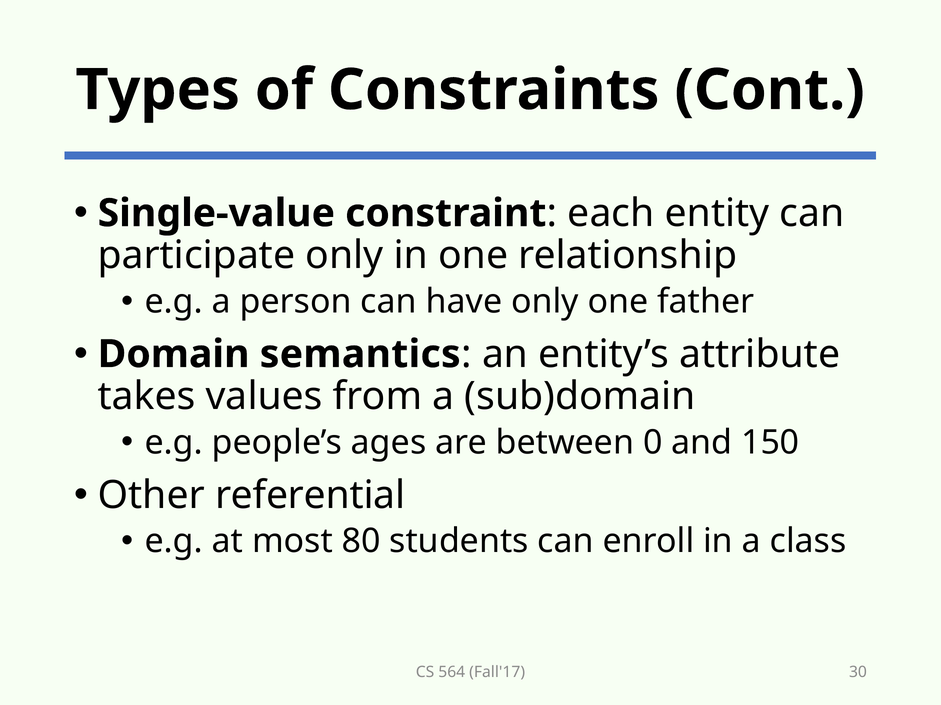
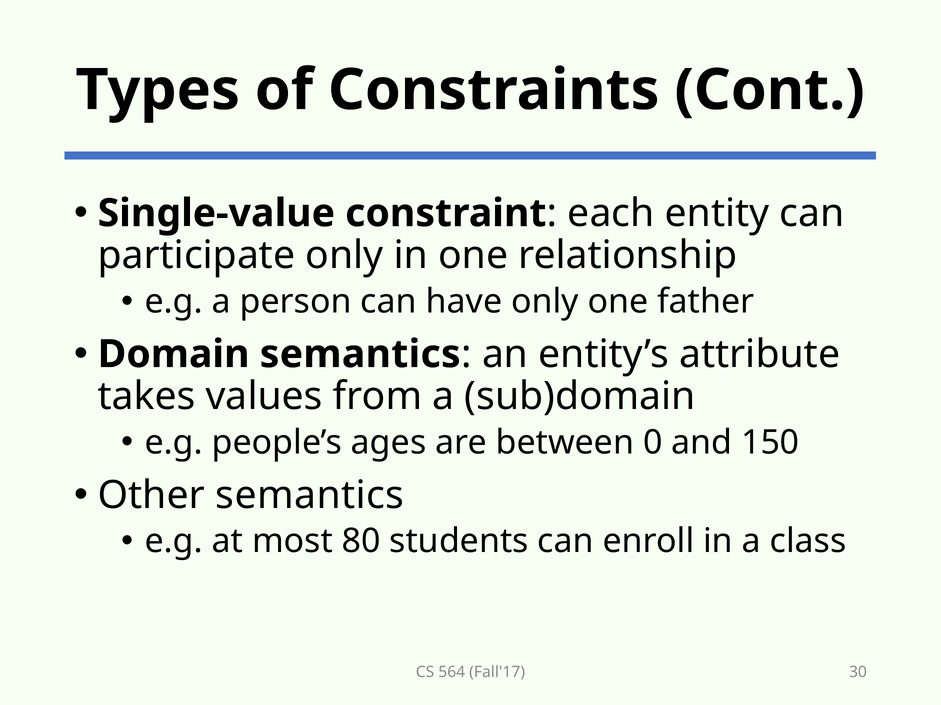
Other referential: referential -> semantics (310, 496)
